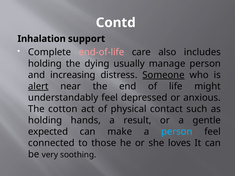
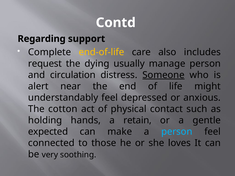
Inhalation: Inhalation -> Regarding (42, 39)
end-of-life colour: pink -> yellow (101, 52)
holding: holding -> request (45, 64)
increasing: increasing -> circulation (73, 75)
alert underline: present -> none (38, 86)
result: result -> retain (138, 120)
